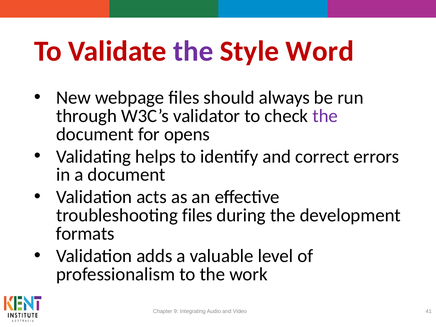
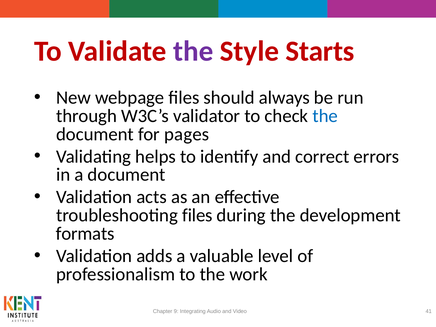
Word: Word -> Starts (320, 51)
the colour: purple -> blue (325, 116)
opens: opens -> pages (187, 134)
